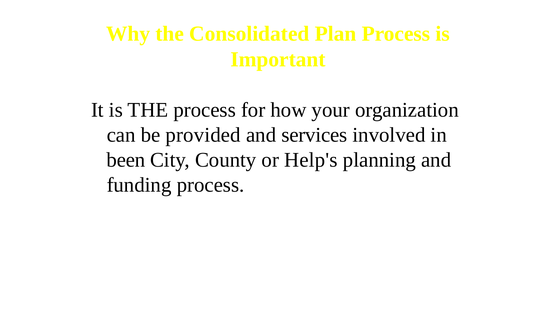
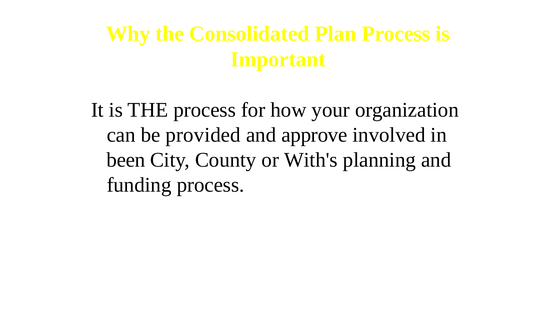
services: services -> approve (314, 135)
Help's: Help's -> With's (311, 160)
